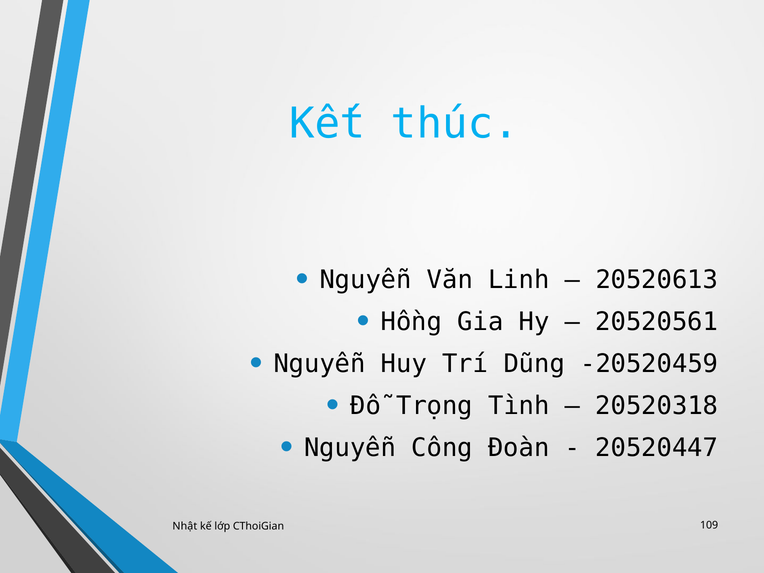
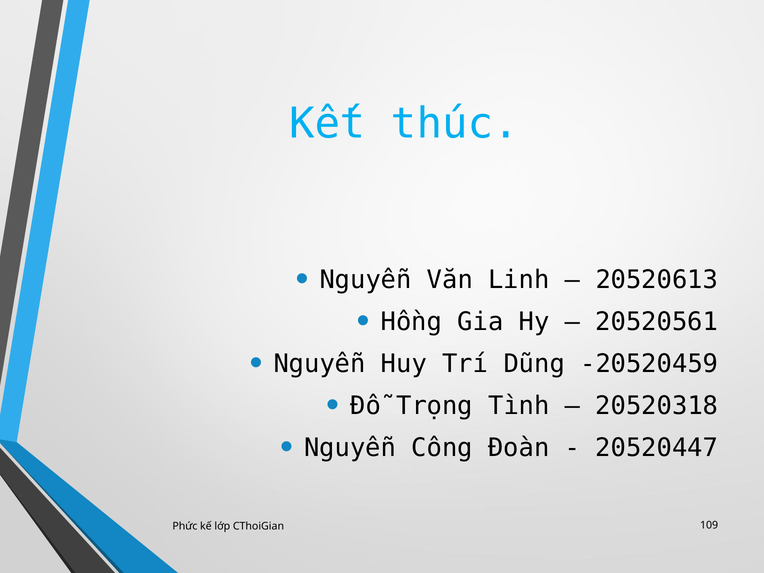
Nhật: Nhật -> Phức (185, 526)
